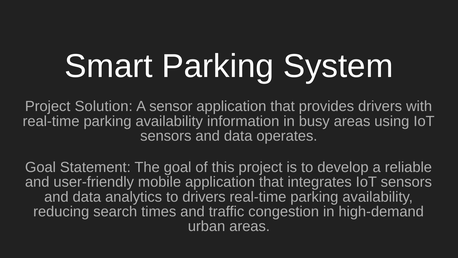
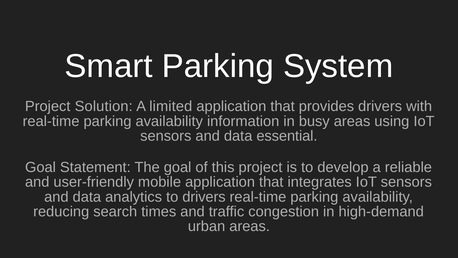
sensor: sensor -> limited (171, 106)
operates: operates -> essential (287, 136)
